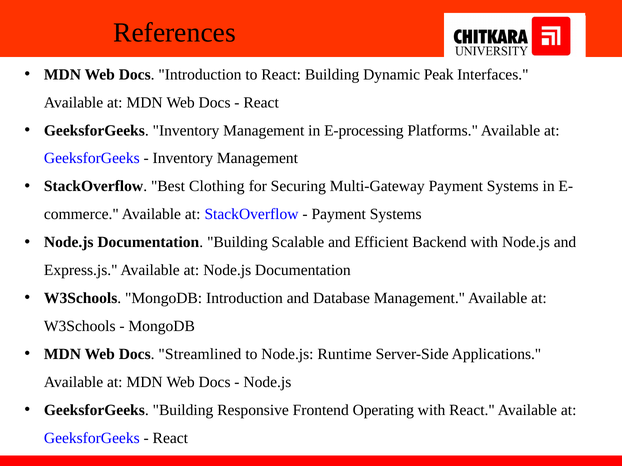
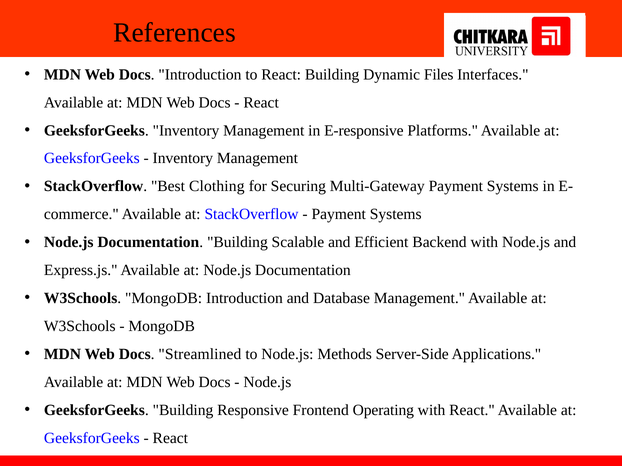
Peak: Peak -> Files (439, 75)
E-processing: E-processing -> E-responsive (364, 131)
Runtime: Runtime -> Methods (345, 354)
